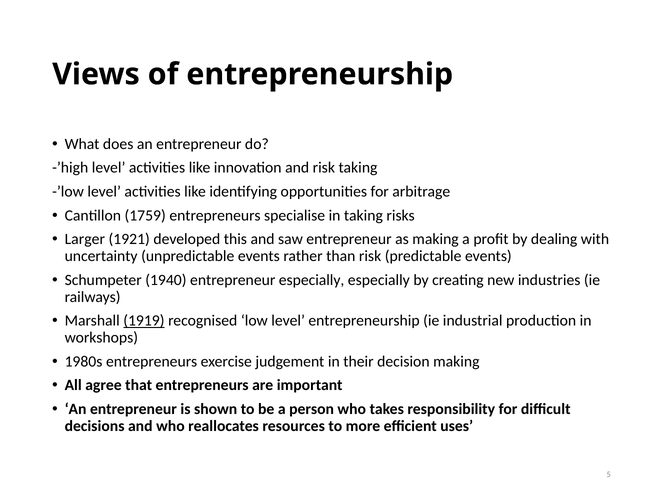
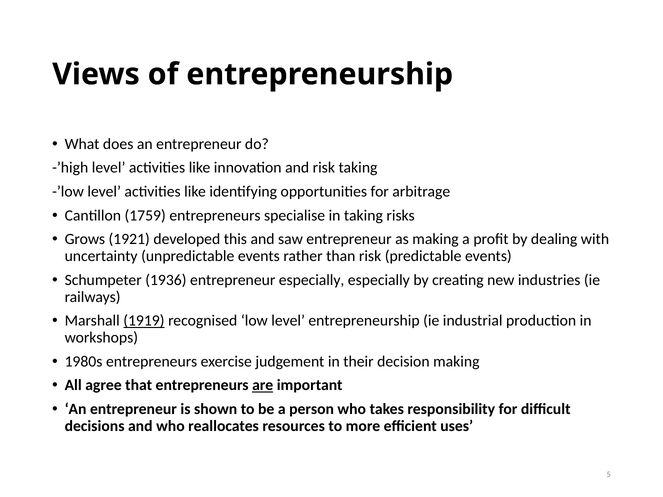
Larger: Larger -> Grows (85, 239)
1940: 1940 -> 1936 (166, 280)
are underline: none -> present (263, 385)
